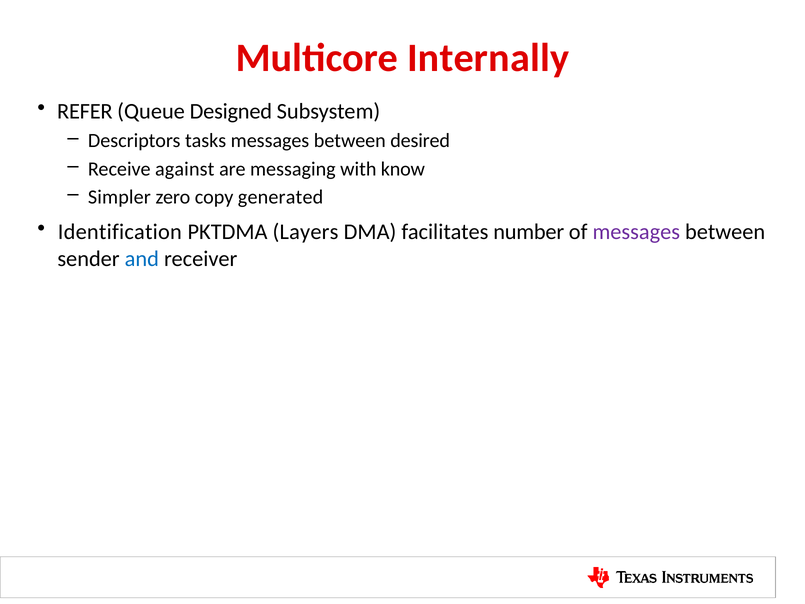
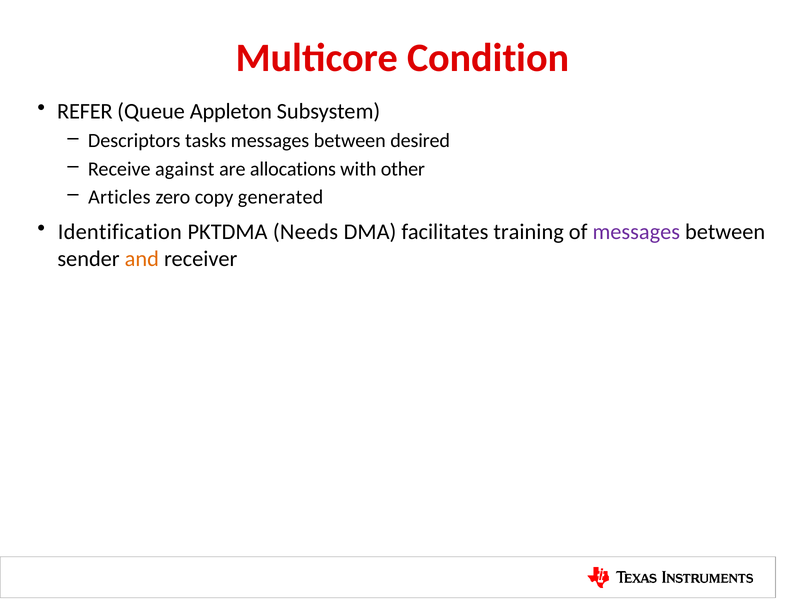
Internally: Internally -> Condition (488, 58)
Designed: Designed -> Appleton (231, 111)
messaging: messaging -> allocations (293, 169)
know: know -> other (403, 169)
Simpler: Simpler -> Articles (119, 197)
Layers: Layers -> Needs (306, 232)
number: number -> training (529, 232)
and colour: blue -> orange (142, 259)
